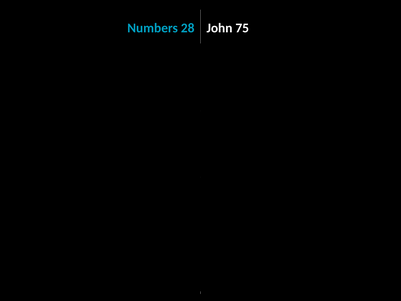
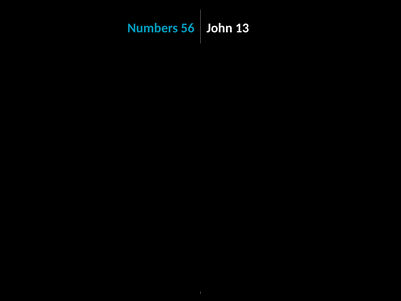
28: 28 -> 56 (188, 28)
75: 75 -> 13 (242, 28)
